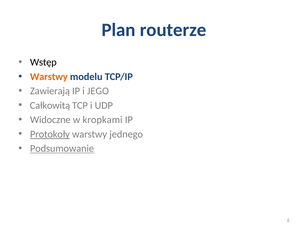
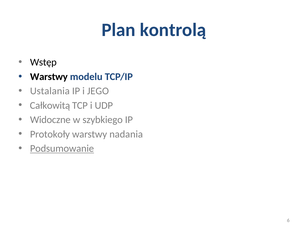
routerze: routerze -> kontrolą (173, 30)
Warstwy colour: orange -> black (49, 77)
Zawierają: Zawierają -> Ustalania (50, 91)
kropkami: kropkami -> szybkiego (103, 120)
Protokoły underline: present -> none (50, 134)
jednego: jednego -> nadania (126, 134)
